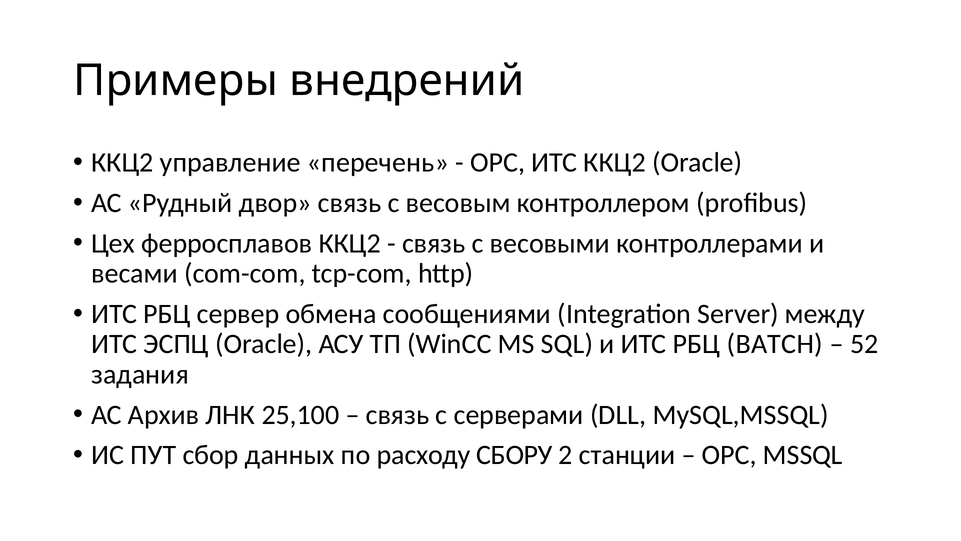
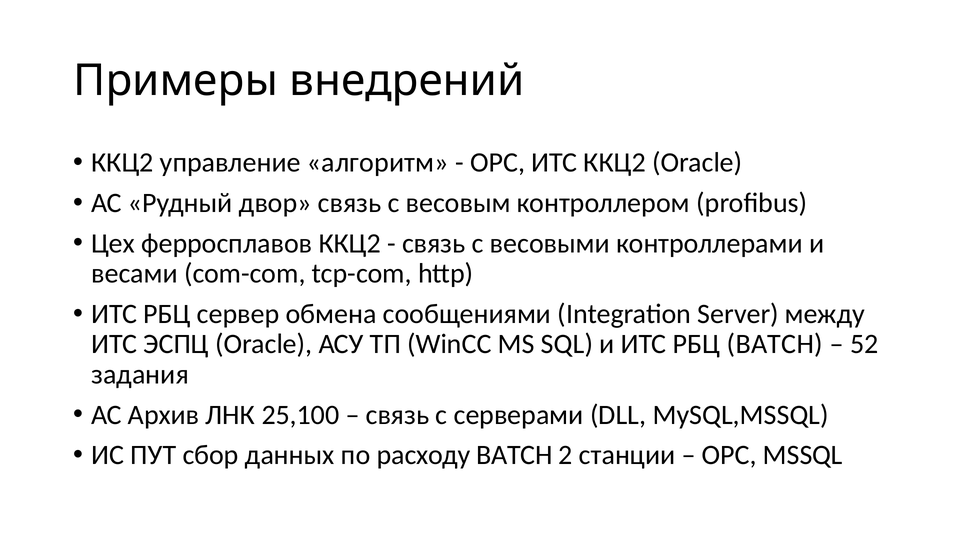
перечень: перечень -> алгоритм (378, 162)
расходу СБОРУ: СБОРУ -> BATCH (514, 455)
